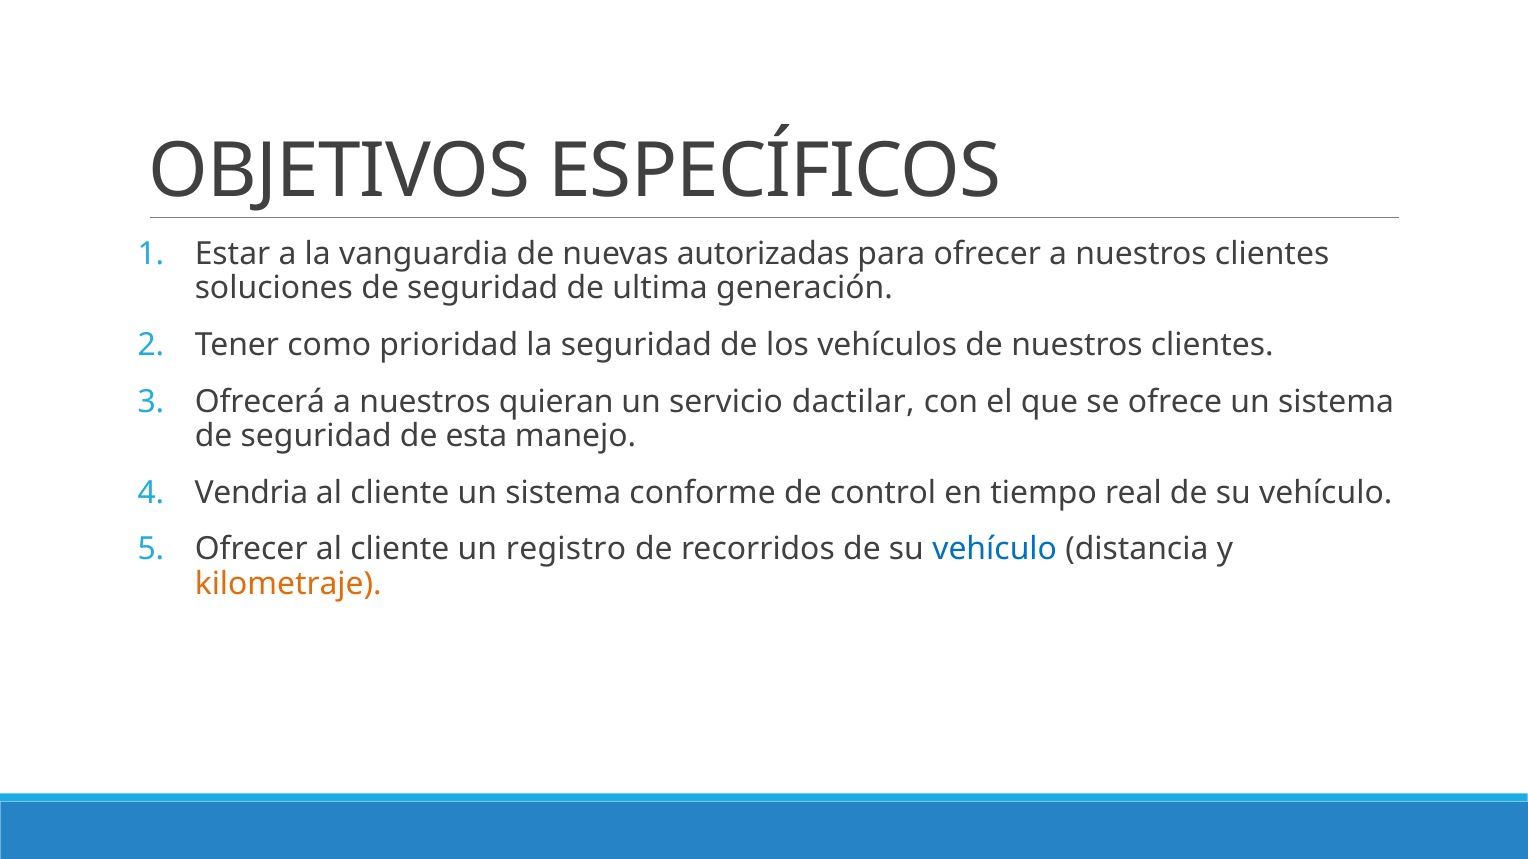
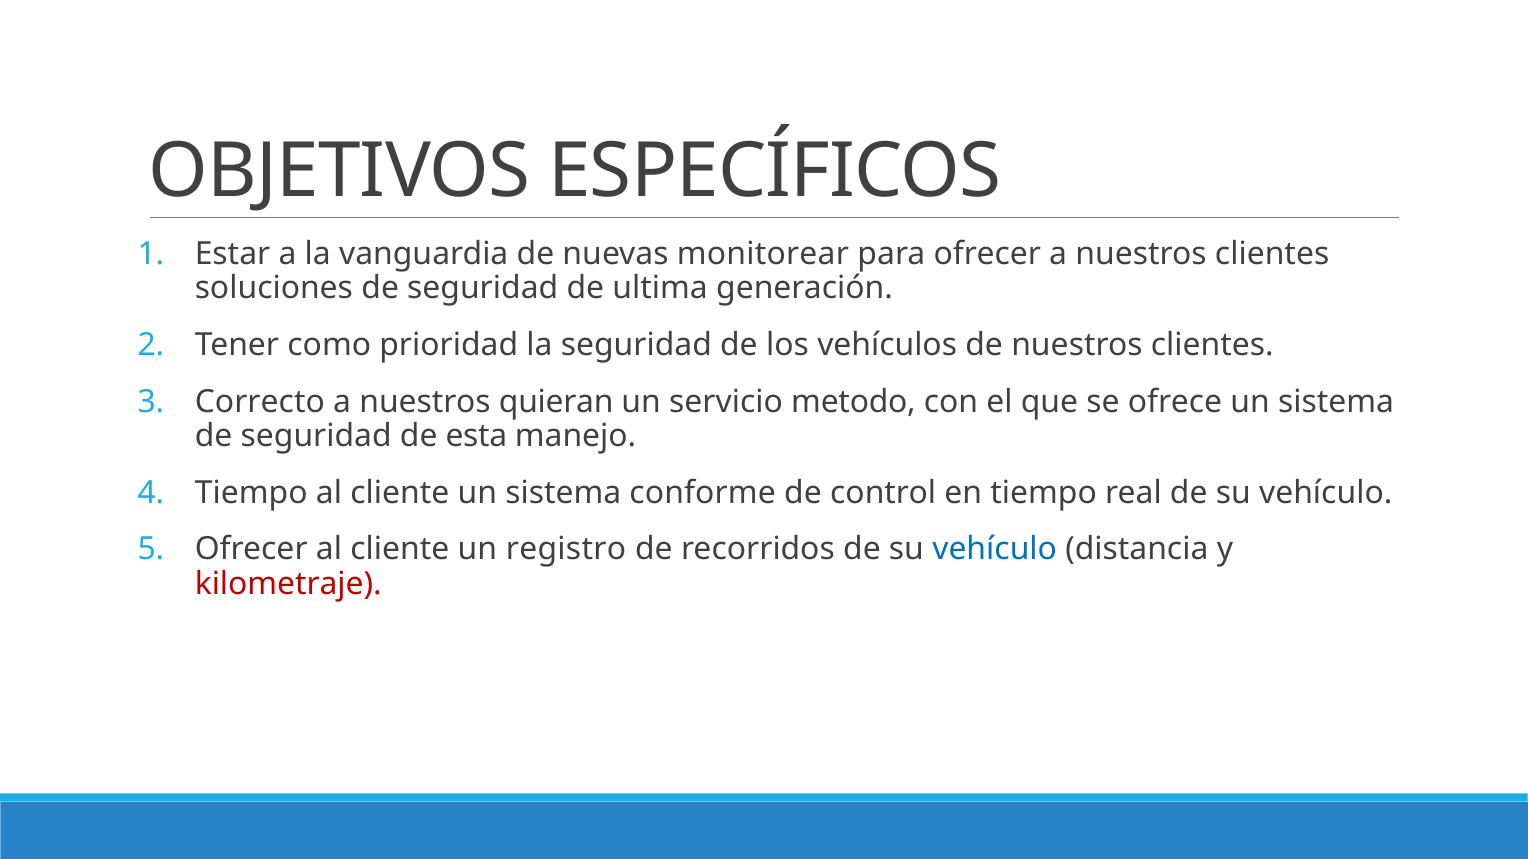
autorizadas: autorizadas -> monitorear (763, 254)
Ofrecerá: Ofrecerá -> Correcto (260, 402)
dactilar: dactilar -> metodo (853, 402)
Vendria: Vendria -> Tiempo (251, 493)
kilometraje colour: orange -> red (288, 584)
